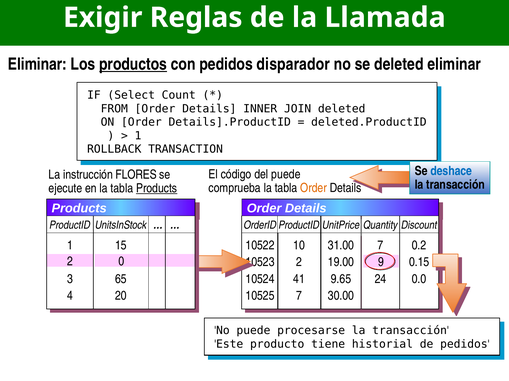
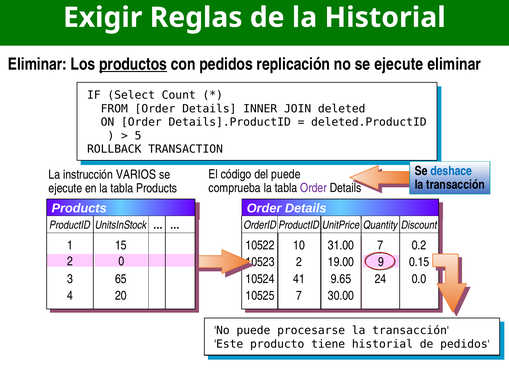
la Llamada: Llamada -> Historial (385, 18)
disparador: disparador -> replicación (293, 64)
no se deleted: deleted -> ejecute (399, 64)
1: 1 -> 5 (138, 136)
FLORES: FLORES -> VARIOS (136, 175)
Order colour: orange -> purple (314, 188)
Products underline: present -> none (157, 189)
